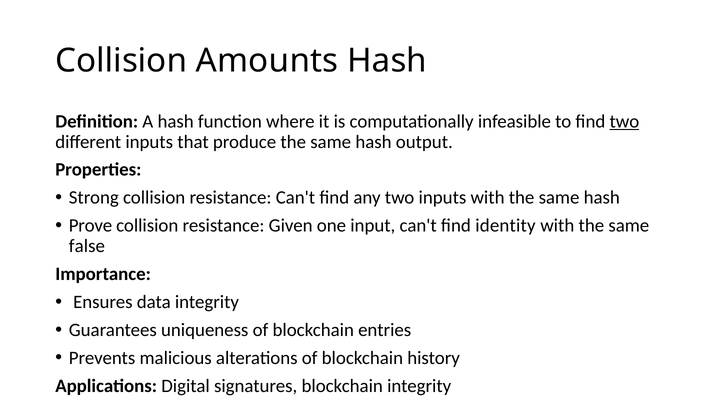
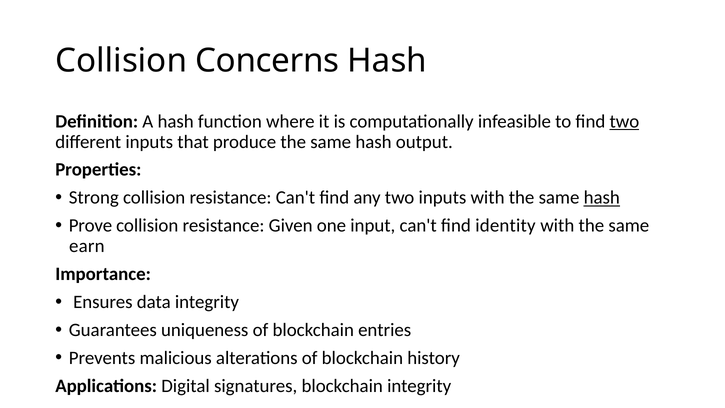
Amounts: Amounts -> Concerns (267, 61)
hash underline: none -> present (602, 198)
false: false -> earn (87, 246)
